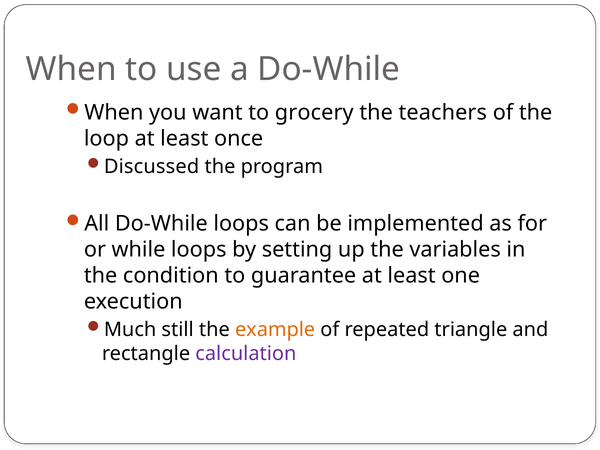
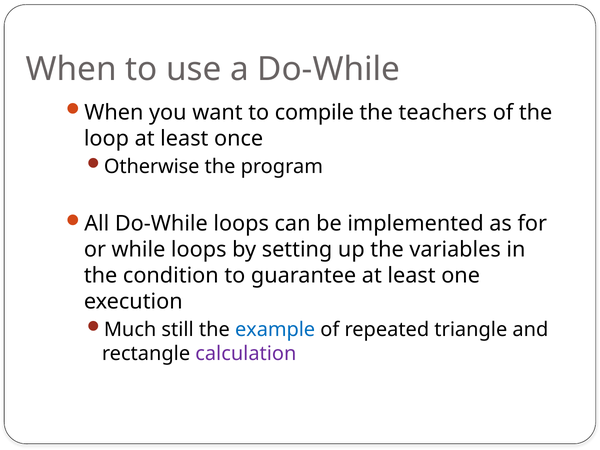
grocery: grocery -> compile (314, 113)
Discussed: Discussed -> Otherwise (152, 167)
example colour: orange -> blue (275, 330)
